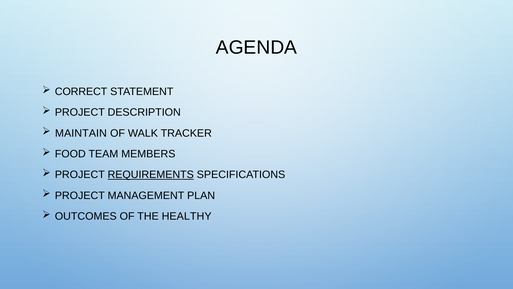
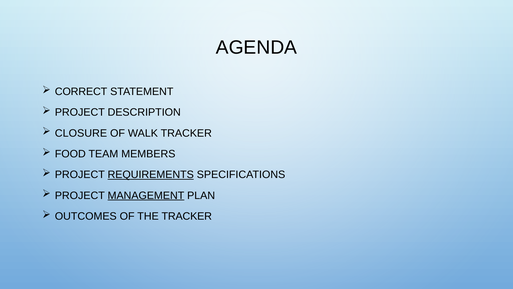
MAINTAIN: MAINTAIN -> CLOSURE (81, 133)
MANAGEMENT underline: none -> present (146, 195)
THE HEALTHY: HEALTHY -> TRACKER (187, 216)
